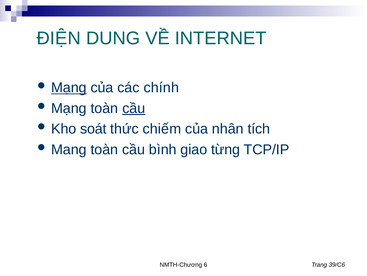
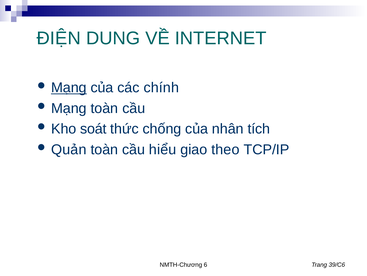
cầu underline: present -> none (134, 108)
chiếm: chiếm -> chống (162, 129)
Mang: Mang -> Quản (69, 149)
bình: bình -> hiểu (163, 149)
từng: từng -> theo (225, 149)
